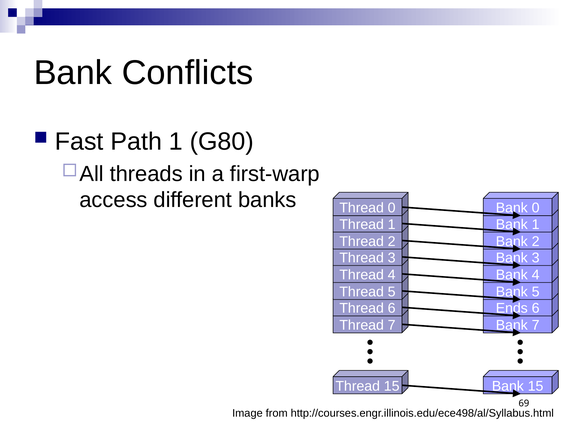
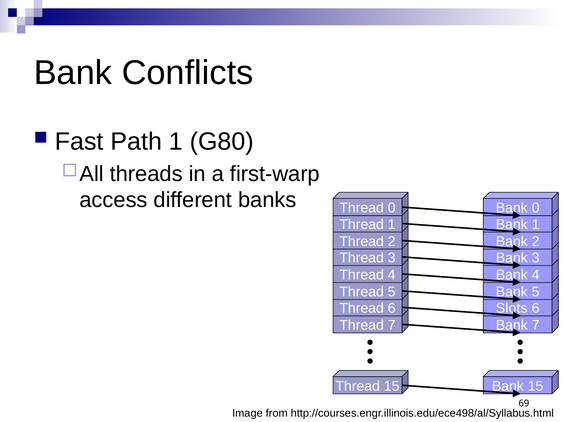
Ends: Ends -> Slots (512, 308)
